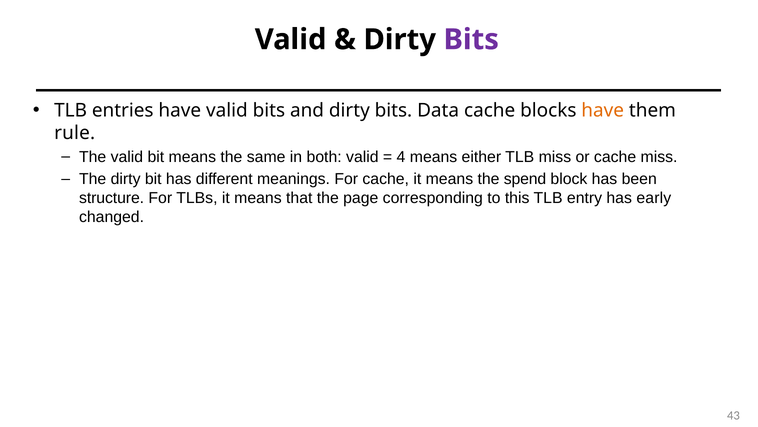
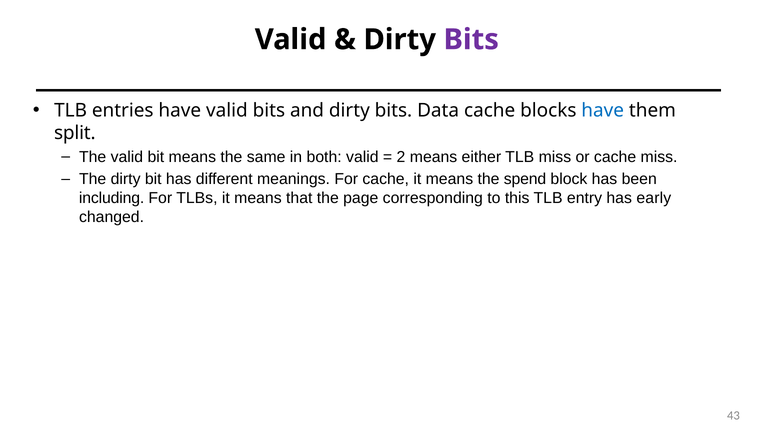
have colour: orange -> blue (603, 110)
rule: rule -> split (75, 133)
4: 4 -> 2 (401, 157)
structure: structure -> including (112, 198)
